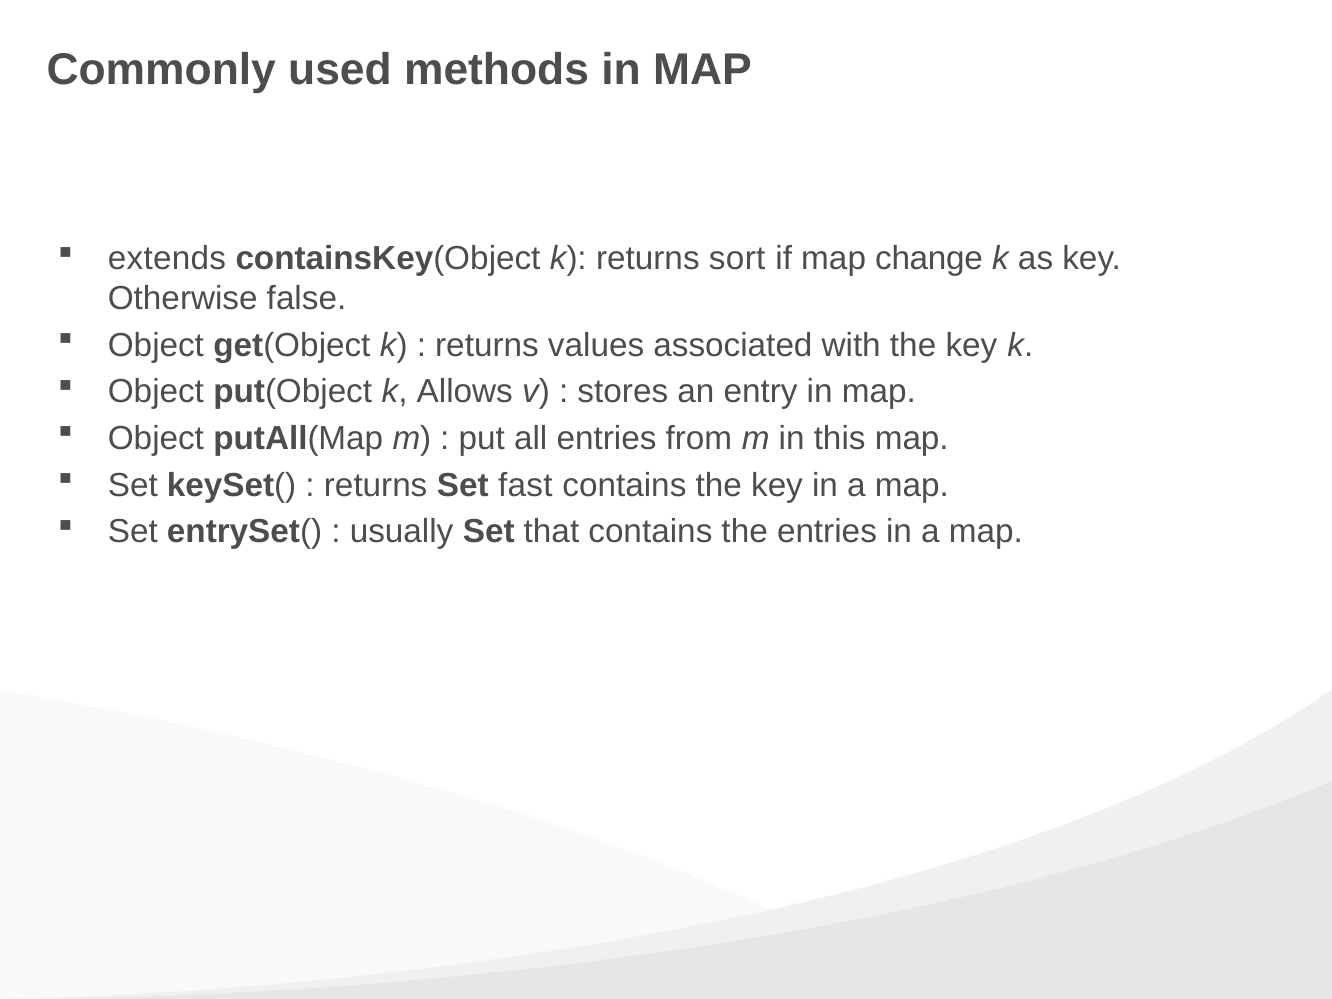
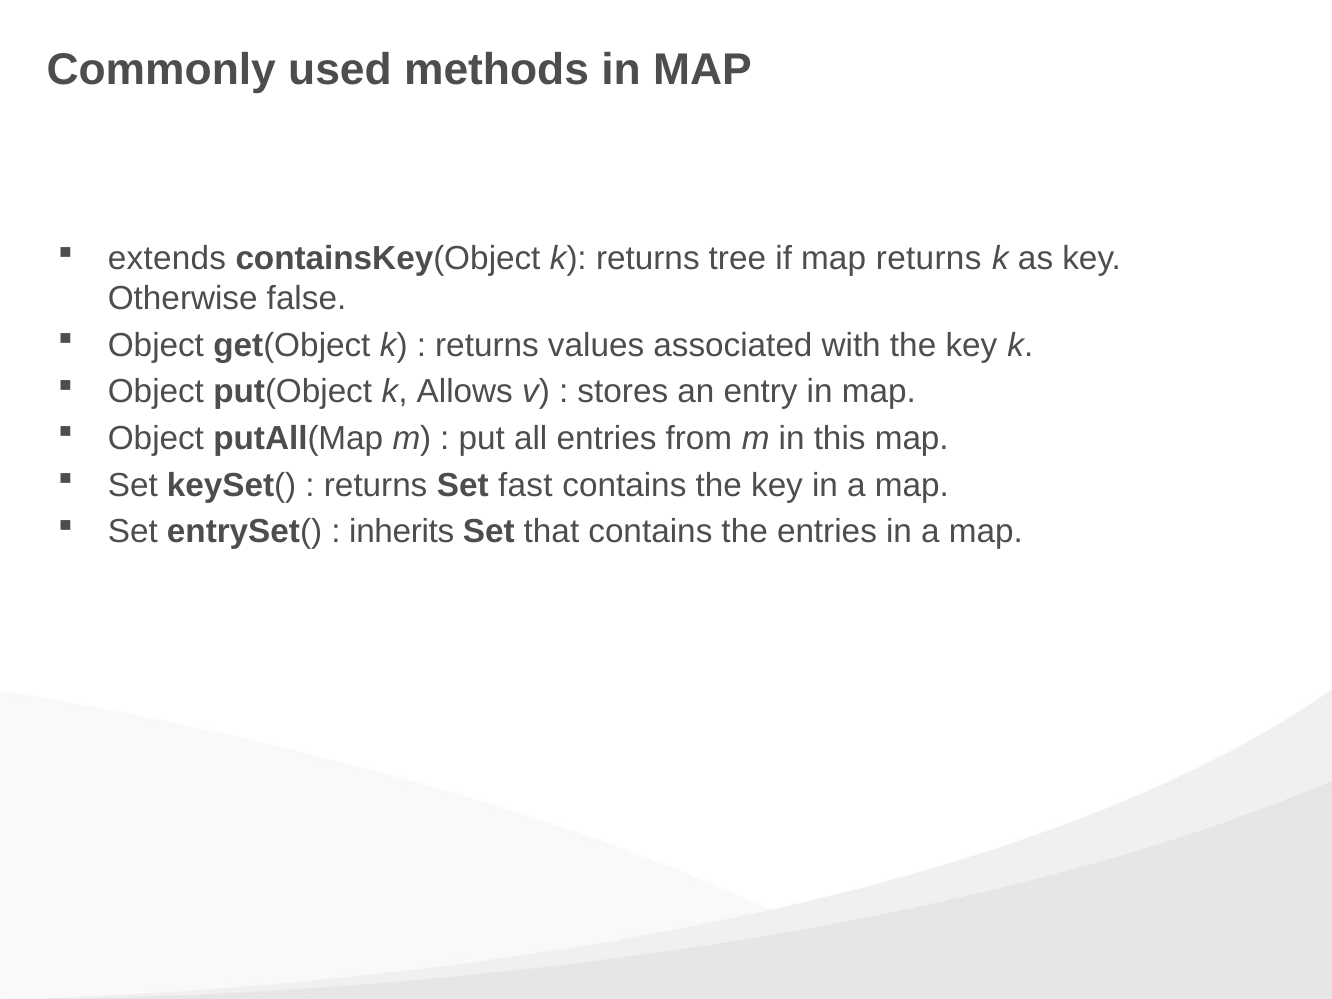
sort: sort -> tree (737, 259)
map change: change -> returns (929, 259)
usually: usually -> inherits (402, 532)
